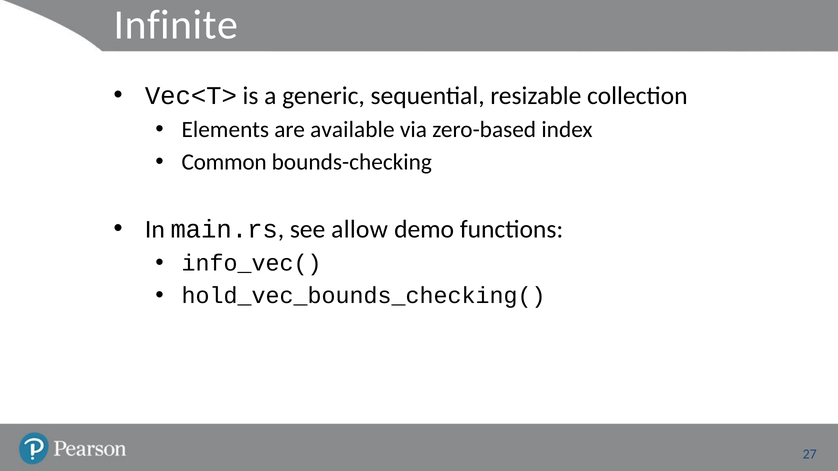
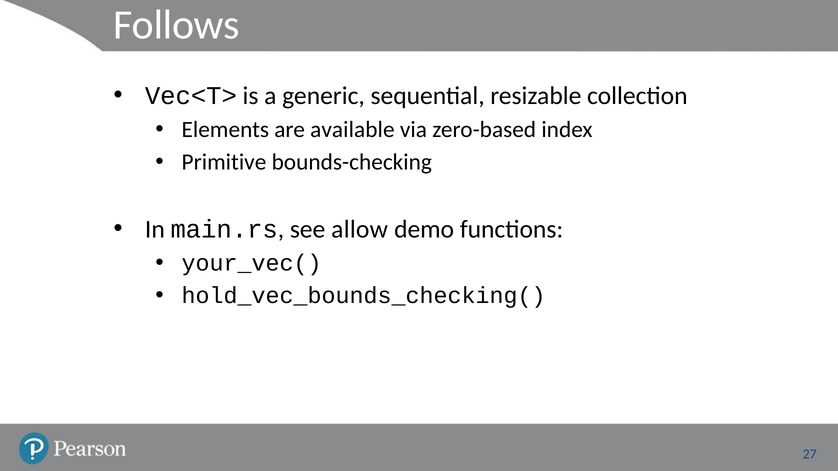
Infinite: Infinite -> Follows (176, 25)
Common: Common -> Primitive (224, 162)
info_vec(: info_vec( -> your_vec( (252, 263)
